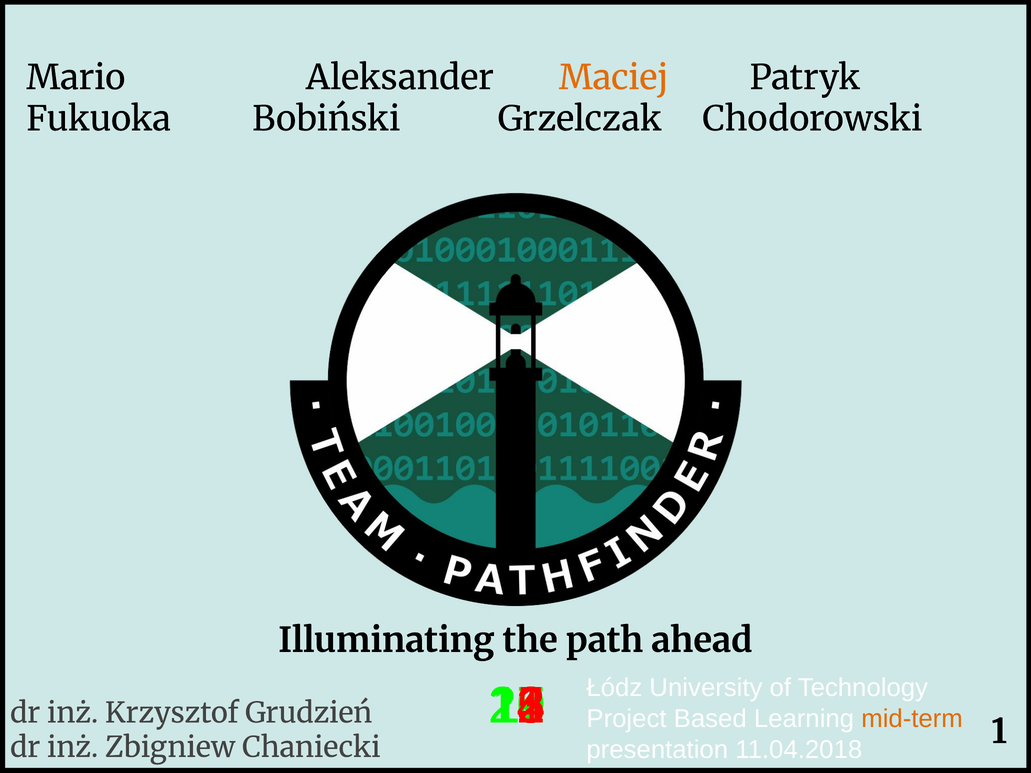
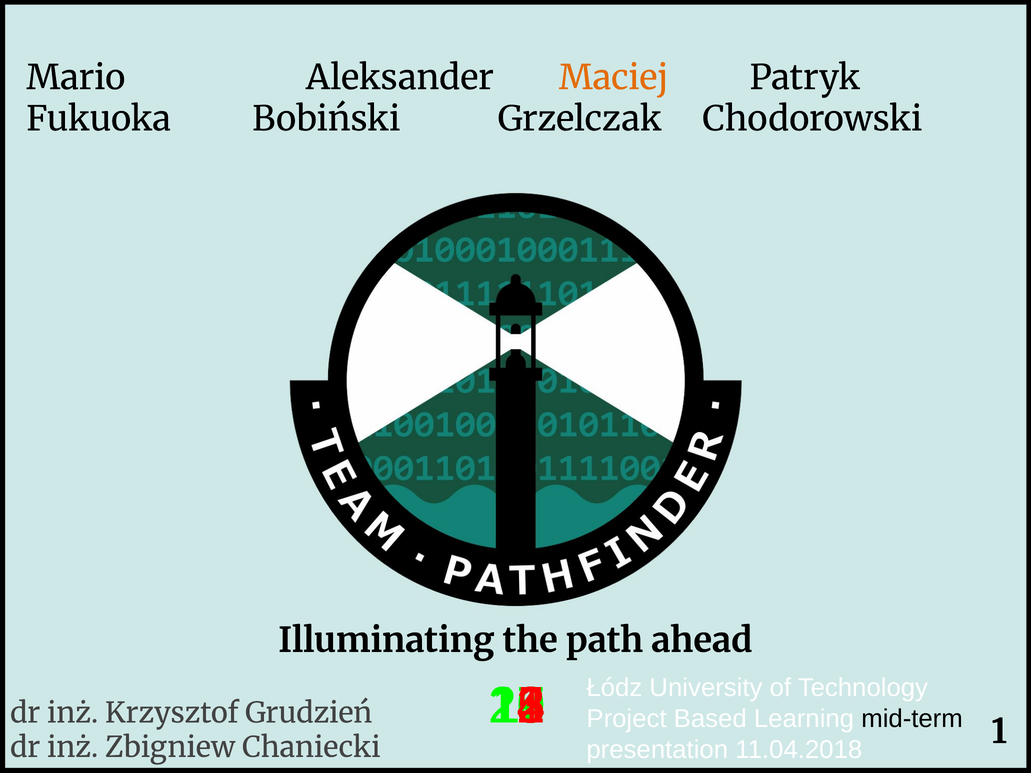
mid-term colour: orange -> black (912, 719)
